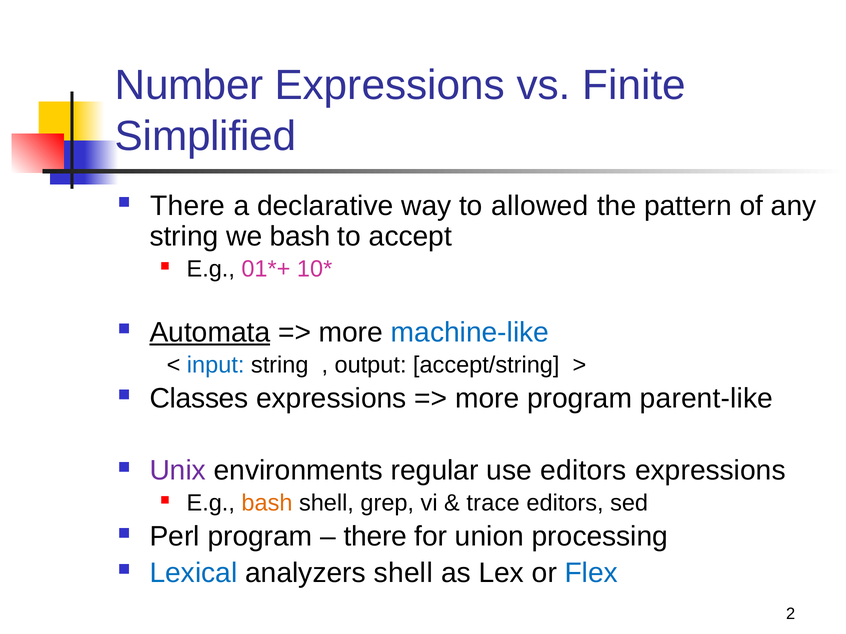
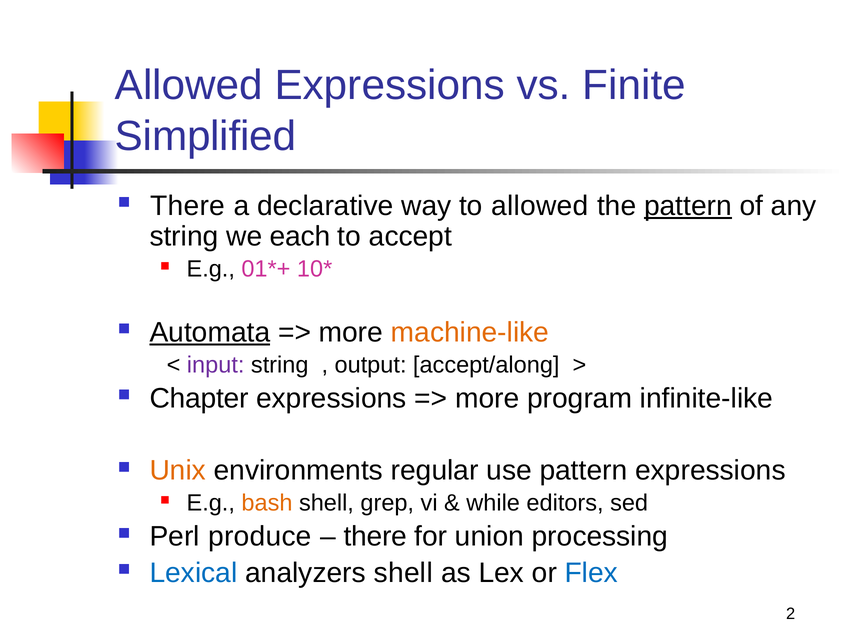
Number: Number -> Allowed (189, 85)
pattern underline: none -> present (688, 206)
we bash: bash -> each (300, 236)
machine-like colour: blue -> orange (470, 333)
input colour: blue -> purple (216, 365)
accept/string: accept/string -> accept/along (486, 365)
Classes: Classes -> Chapter (199, 399)
parent-like: parent-like -> infinite-like (707, 399)
Unix colour: purple -> orange (178, 471)
use editors: editors -> pattern (583, 471)
trace: trace -> while (493, 504)
Perl program: program -> produce (260, 537)
